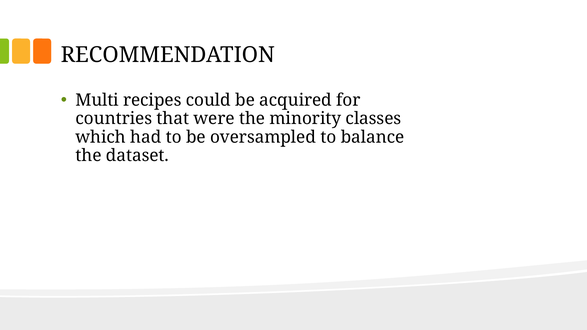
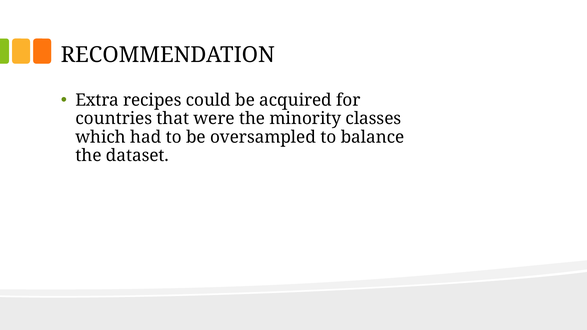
Multi: Multi -> Extra (97, 100)
